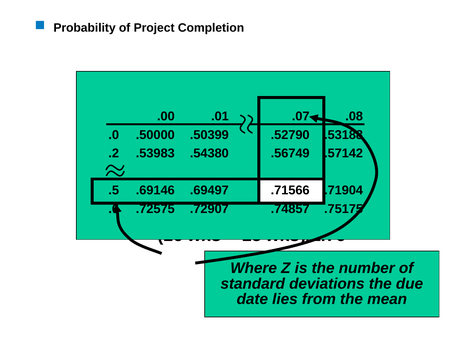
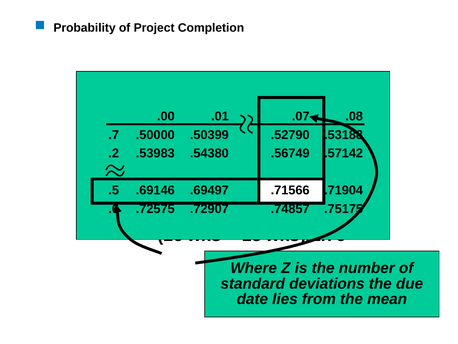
.0: .0 -> .7 (114, 135)
